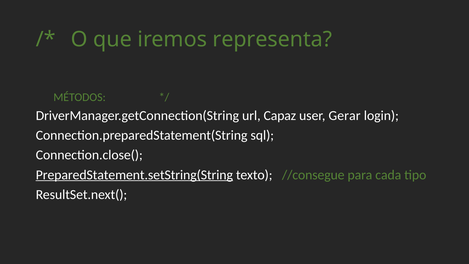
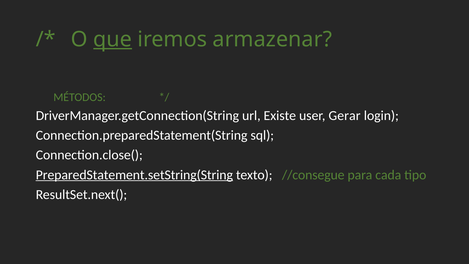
que underline: none -> present (113, 39)
representa: representa -> armazenar (272, 39)
Capaz: Capaz -> Existe (280, 116)
